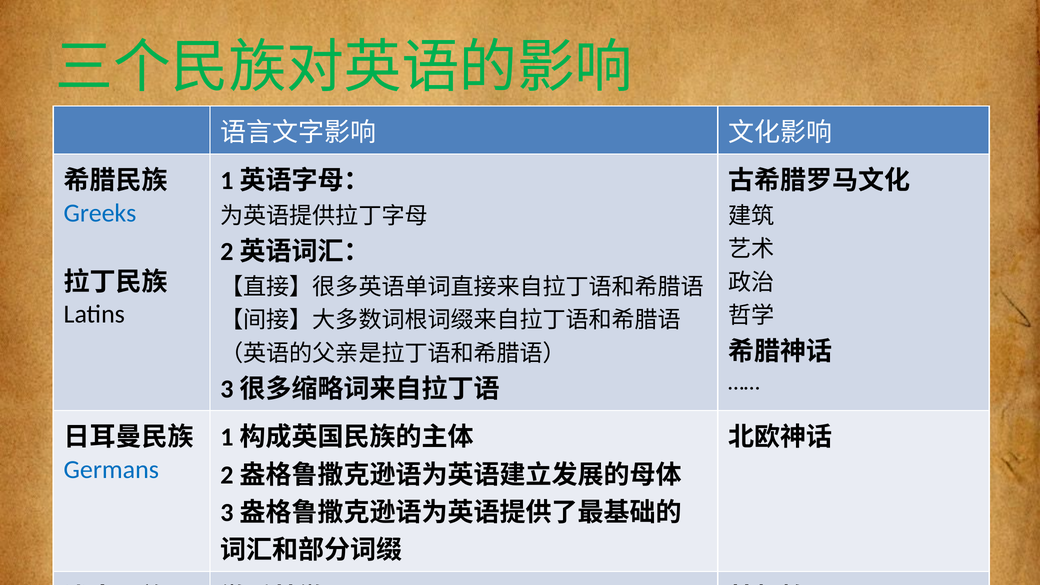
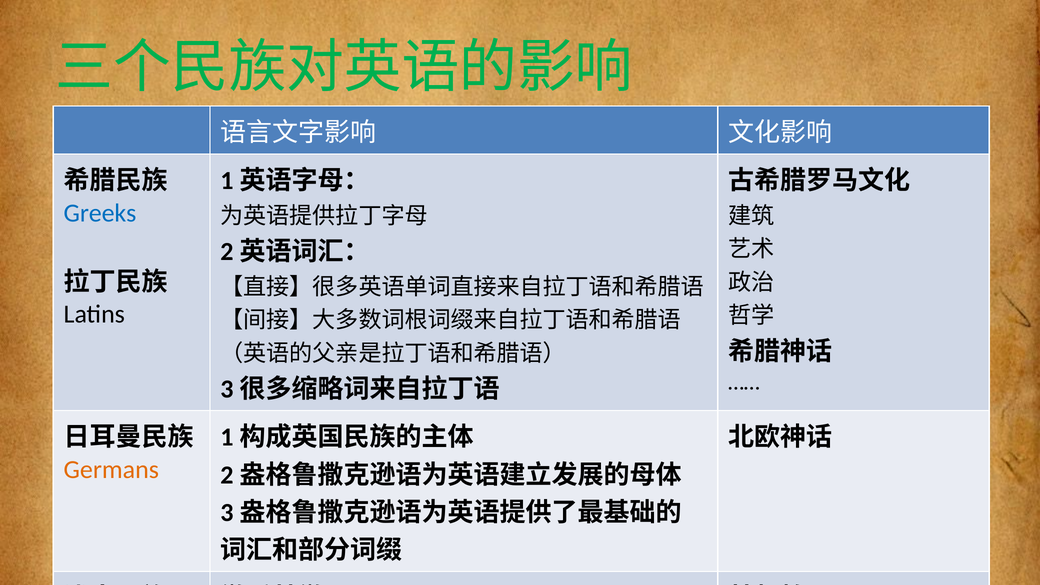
Germans colour: blue -> orange (111, 470)
